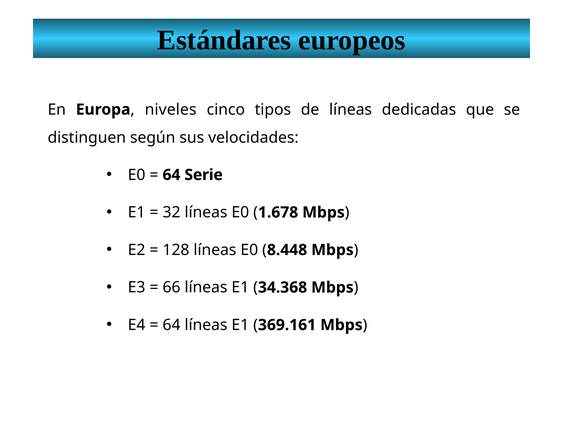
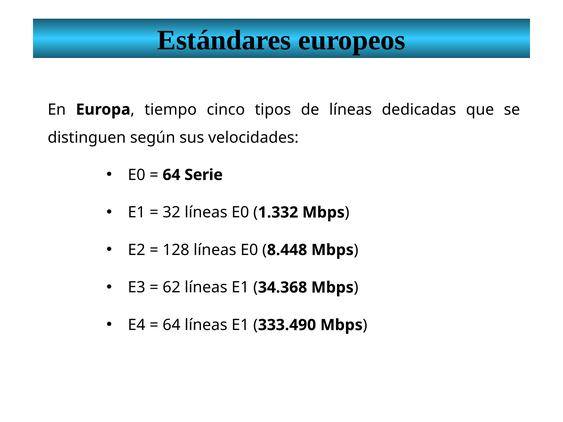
niveles: niveles -> tiempo (171, 110)
1.678: 1.678 -> 1.332 (278, 213)
66: 66 -> 62 (171, 288)
369.161: 369.161 -> 333.490 (287, 325)
